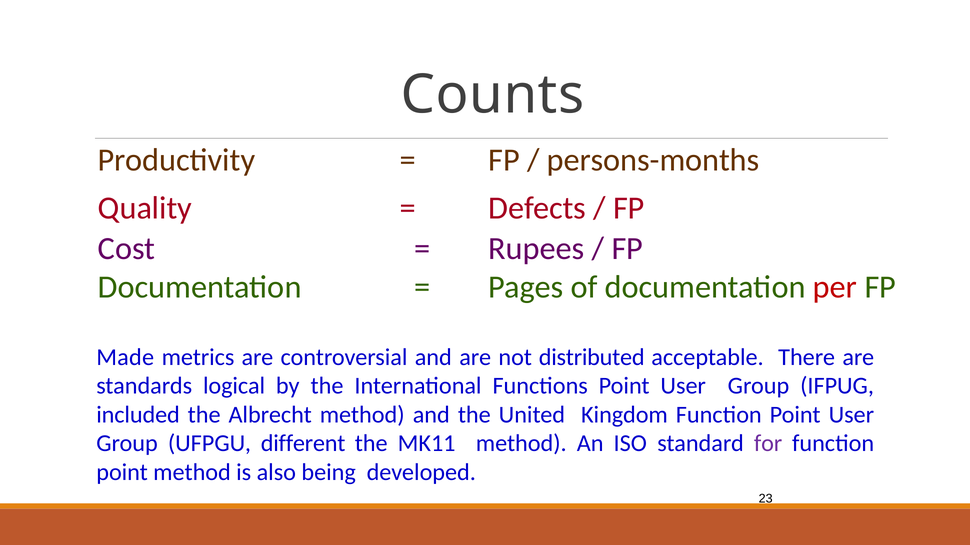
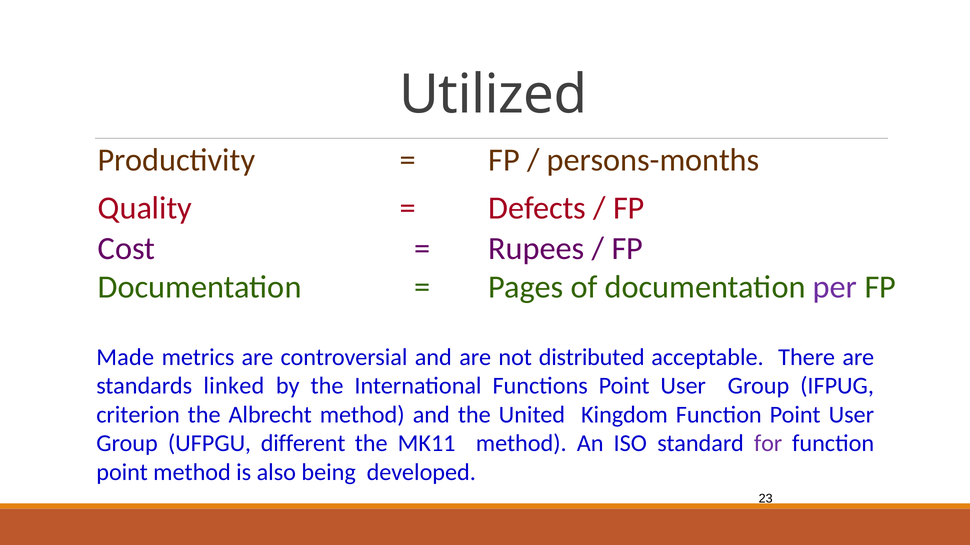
Counts: Counts -> Utilized (493, 95)
per colour: red -> purple (835, 287)
logical: logical -> linked (234, 386)
included: included -> criterion (138, 415)
